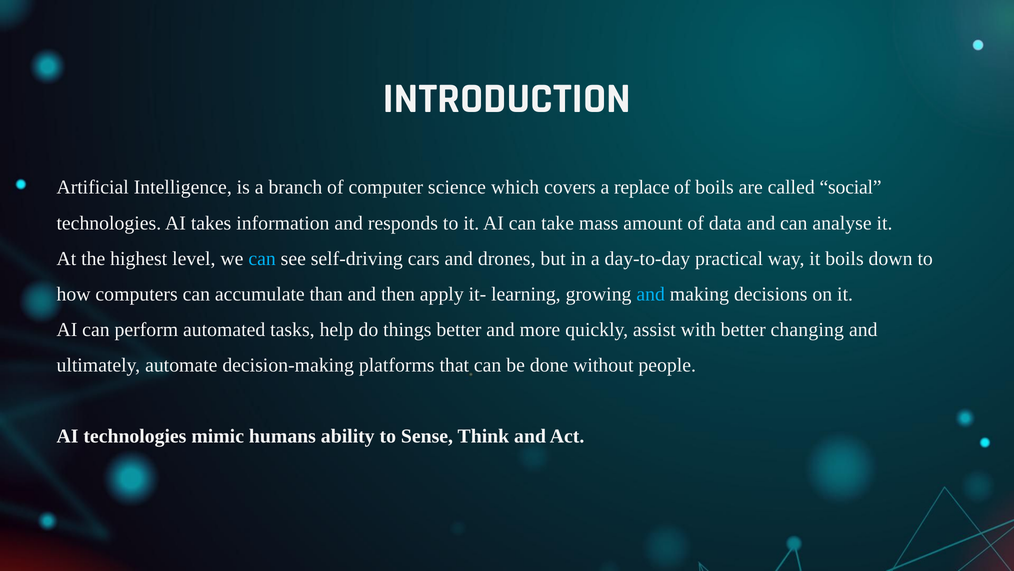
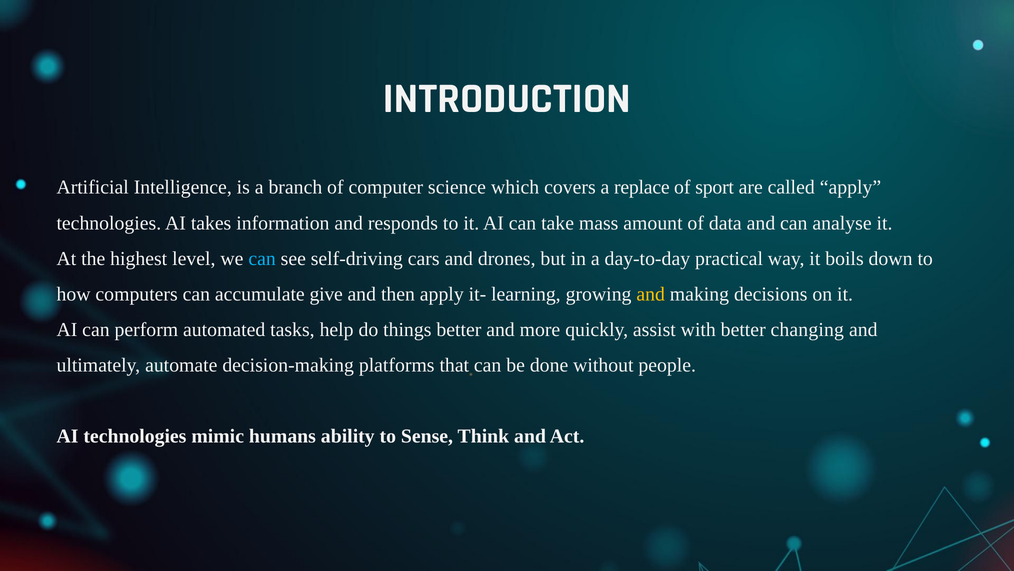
of boils: boils -> sport (715, 187)
called social: social -> apply (850, 187)
than: than -> give (326, 294)
and colour: light blue -> yellow (651, 294)
